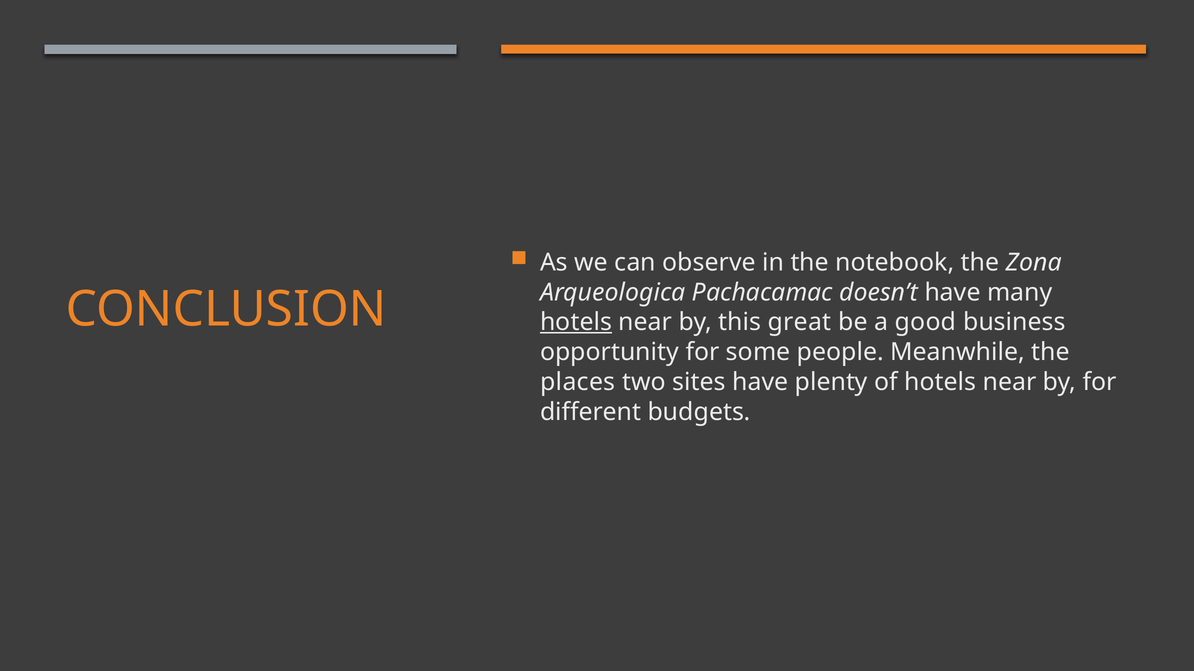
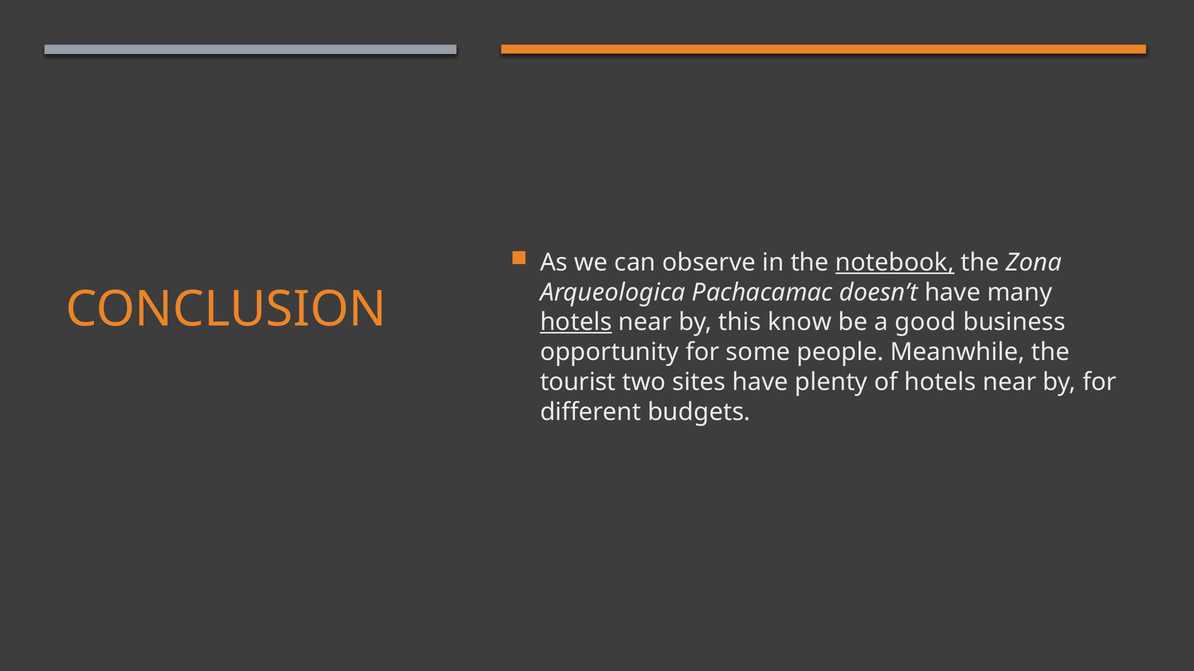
notebook underline: none -> present (895, 263)
great: great -> know (800, 323)
places: places -> tourist (578, 382)
